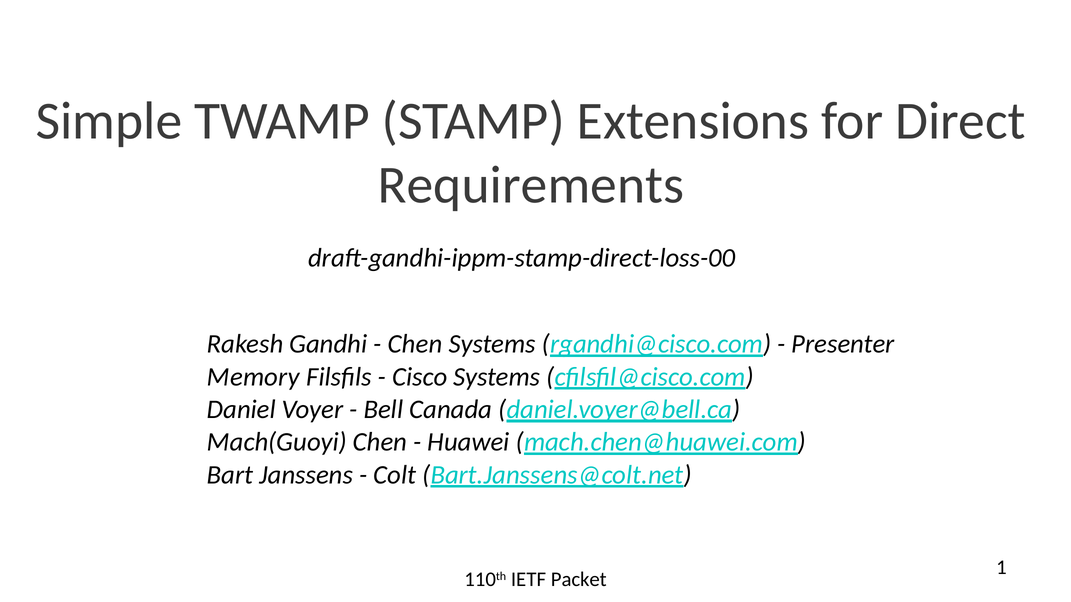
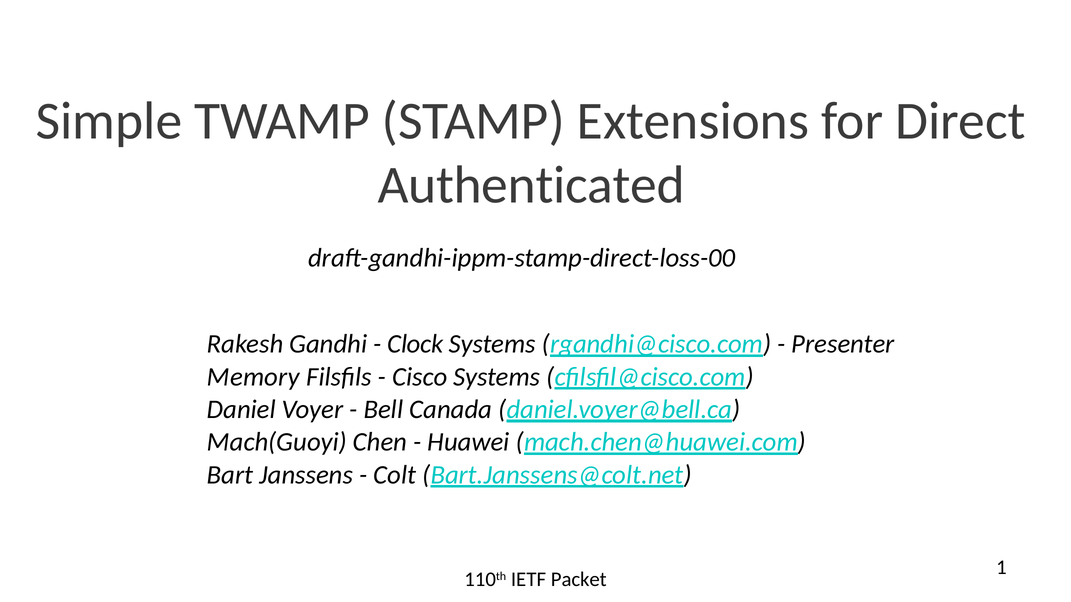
Requirements: Requirements -> Authenticated (531, 185)
Chen: Chen -> Clock (415, 344)
